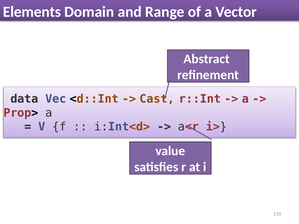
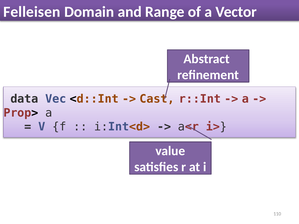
Elements: Elements -> Felleisen (32, 12)
